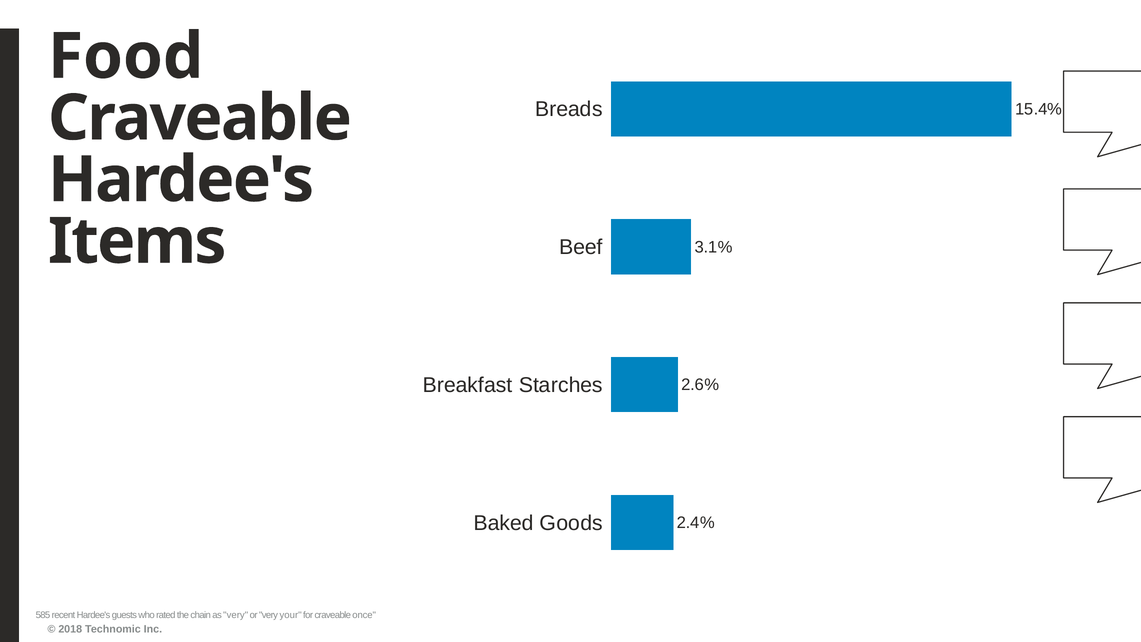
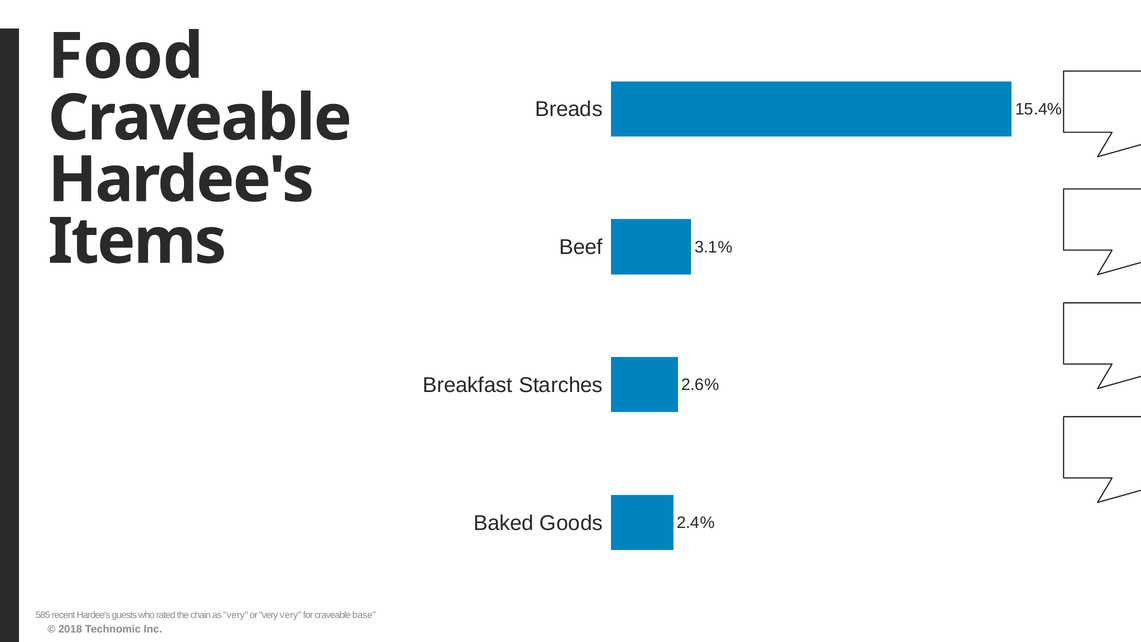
very your: your -> very (291, 615)
once: once -> base (364, 615)
